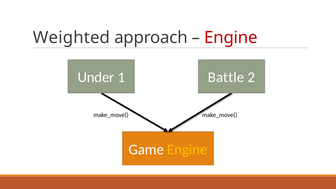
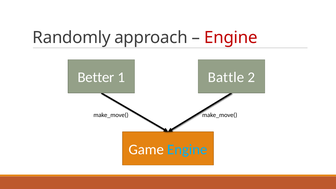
Weighted: Weighted -> Randomly (72, 38)
Under: Under -> Better (96, 77)
Engine colour: yellow -> light blue (187, 149)
